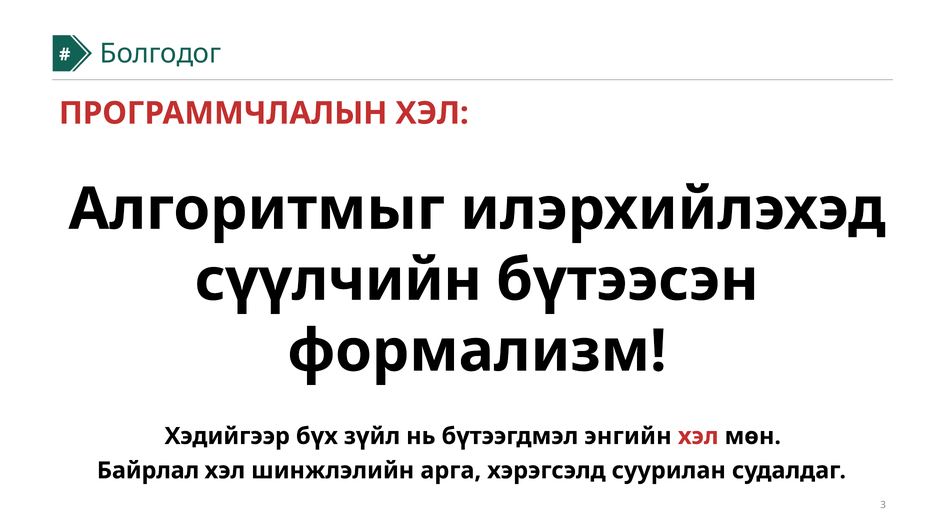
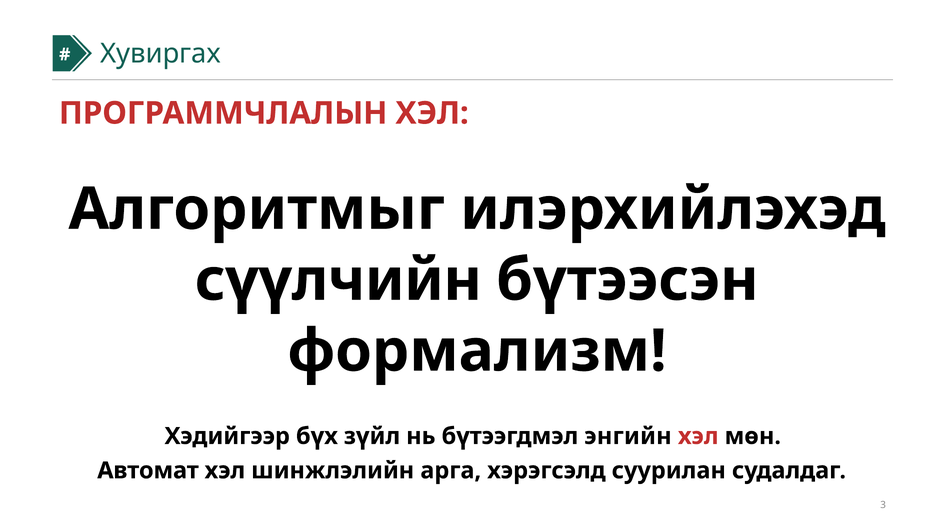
Болгодог: Болгодог -> Хувиргах (160, 54)
Байрлал: Байрлал -> Автомат (148, 470)
